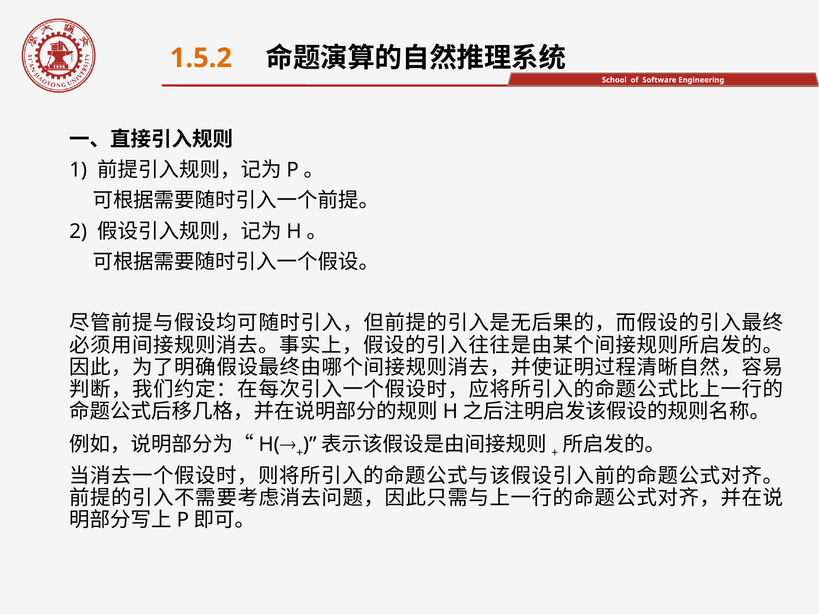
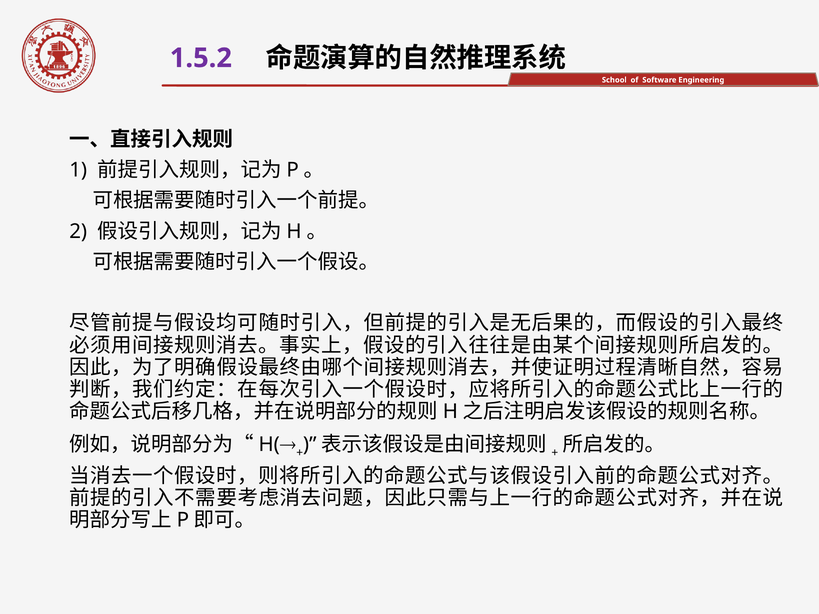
1.5.2 colour: orange -> purple (201, 58)
